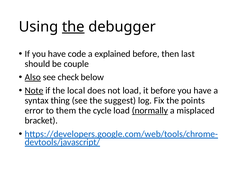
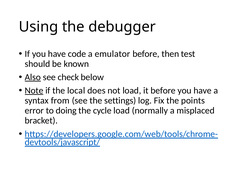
the underline: present -> none (73, 27)
explained: explained -> emulator (112, 54)
last: last -> test (188, 54)
couple: couple -> known (76, 64)
thing: thing -> from (60, 101)
suggest: suggest -> settings (120, 101)
them: them -> doing (66, 111)
normally underline: present -> none (150, 111)
